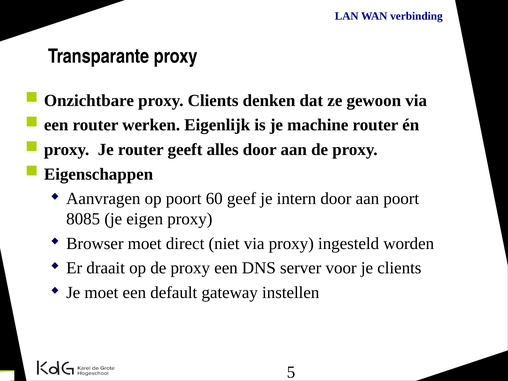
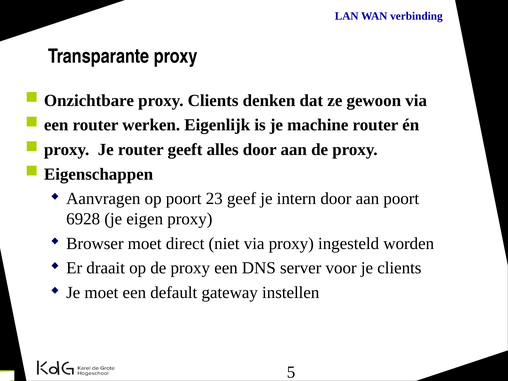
60: 60 -> 23 (214, 199)
8085: 8085 -> 6928 (83, 219)
